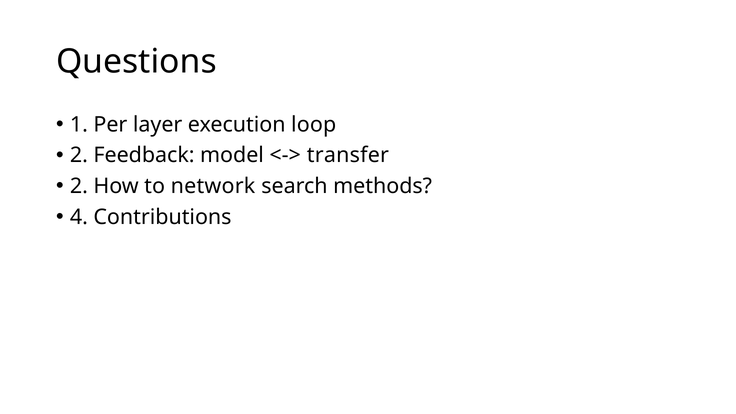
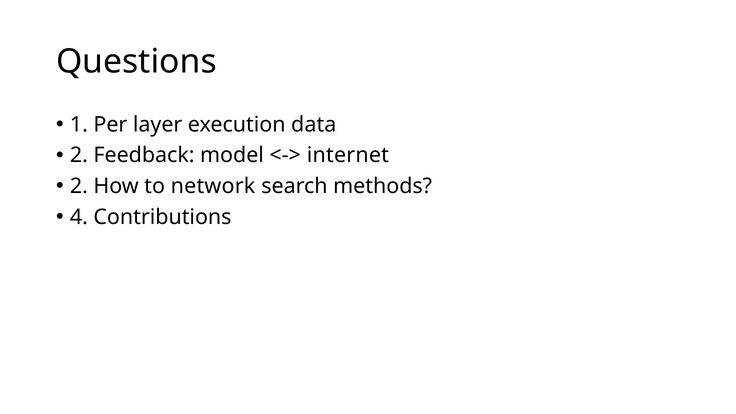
loop: loop -> data (314, 124)
transfer: transfer -> internet (348, 155)
